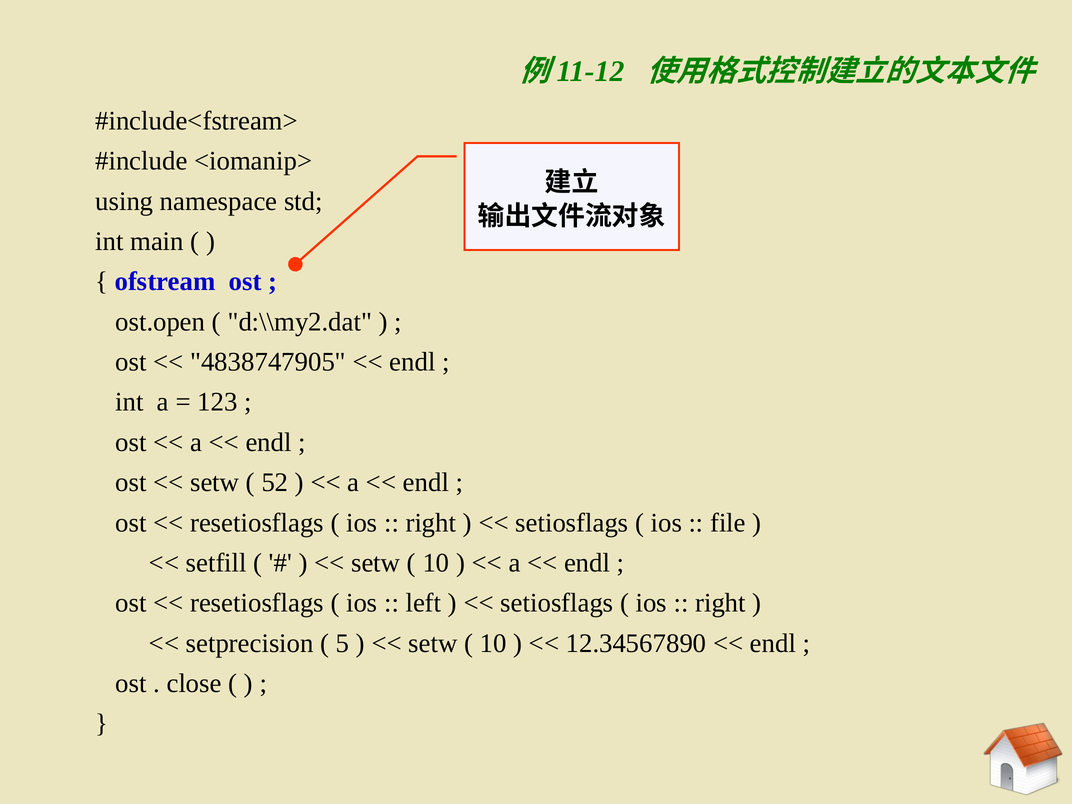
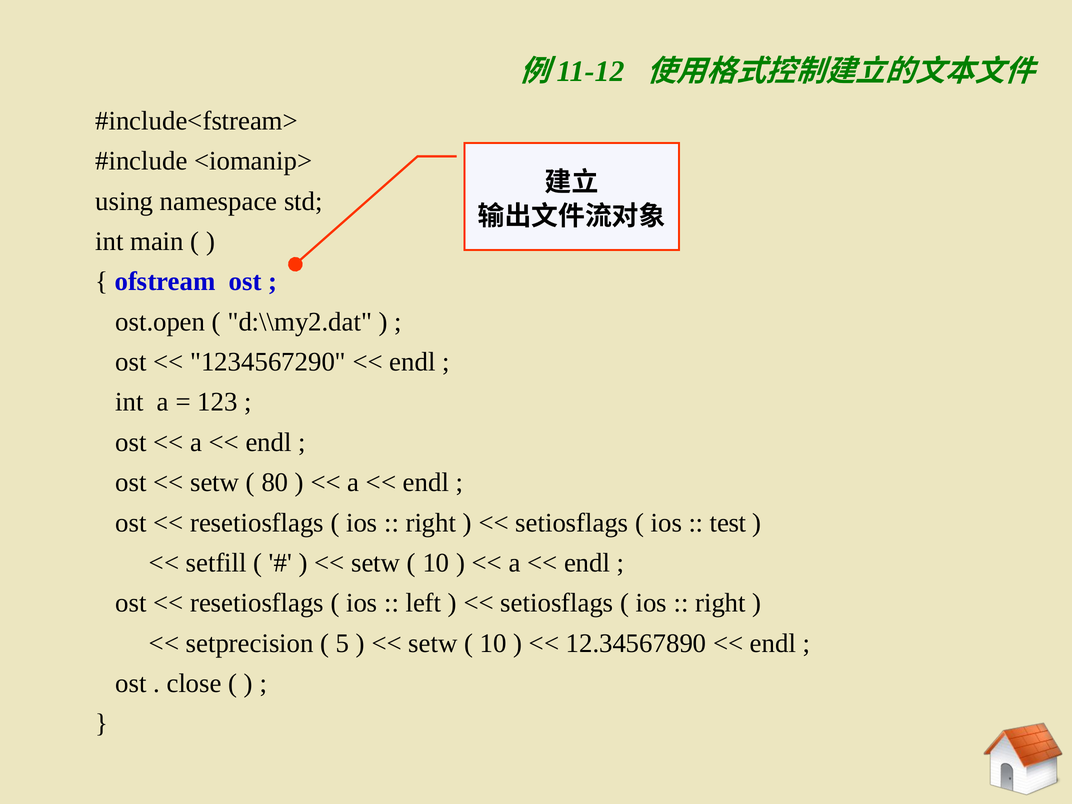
4838747905: 4838747905 -> 1234567290 (268, 362)
52: 52 -> 80 (275, 483)
file: file -> test (728, 523)
